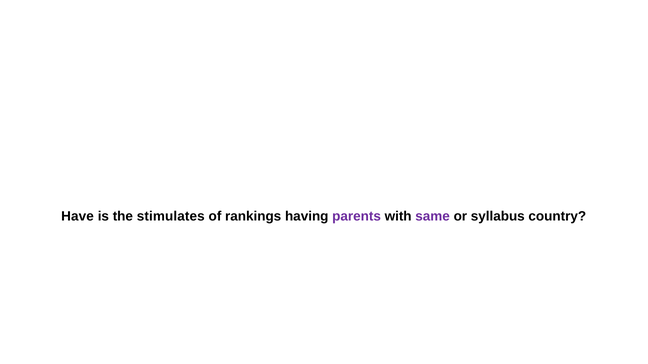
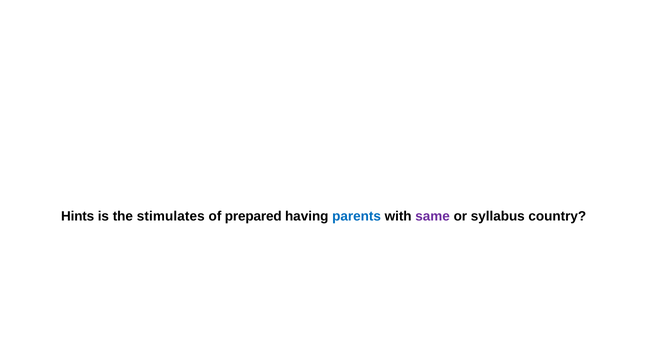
Have: Have -> Hints (78, 216)
rankings: rankings -> prepared (253, 216)
parents colour: purple -> blue (357, 216)
